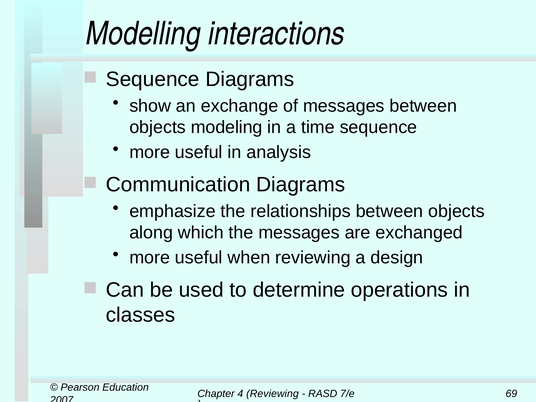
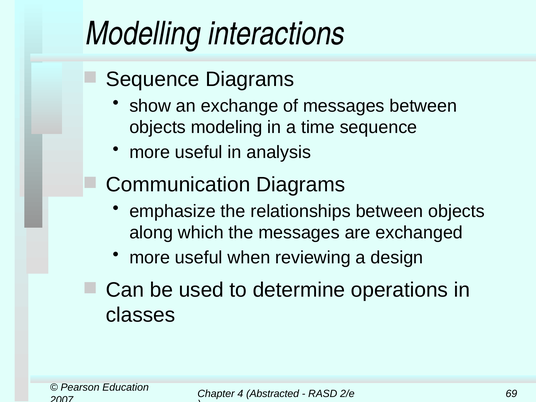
4 Reviewing: Reviewing -> Abstracted (273, 394)
7/e: 7/e -> 2/e (347, 394)
